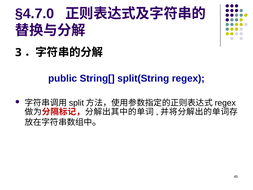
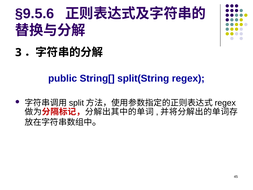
§4.7.0: §4.7.0 -> §9.5.6 (35, 14)
